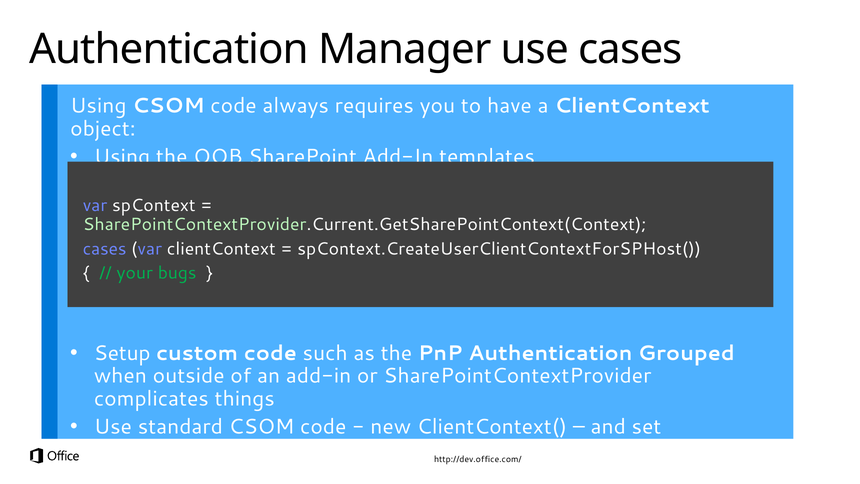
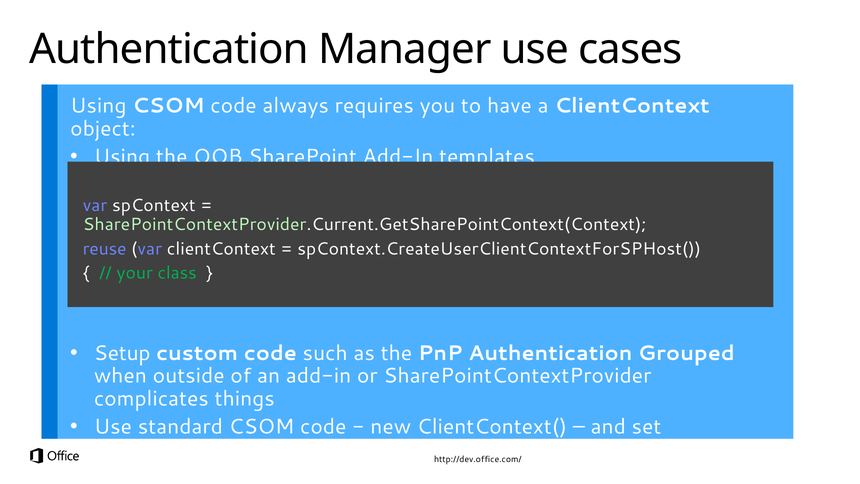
cases: cases -> reuse (105, 249)
bugs: bugs -> class (177, 273)
